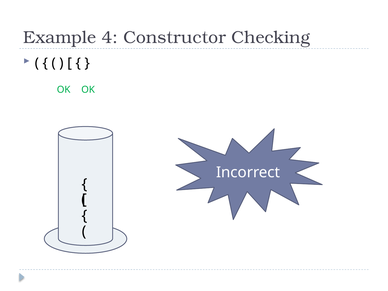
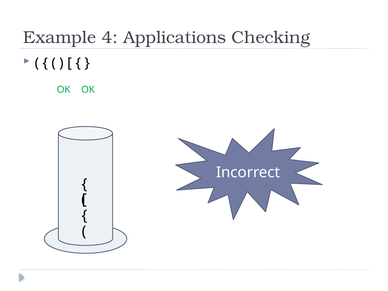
Constructor: Constructor -> Applications (175, 37)
